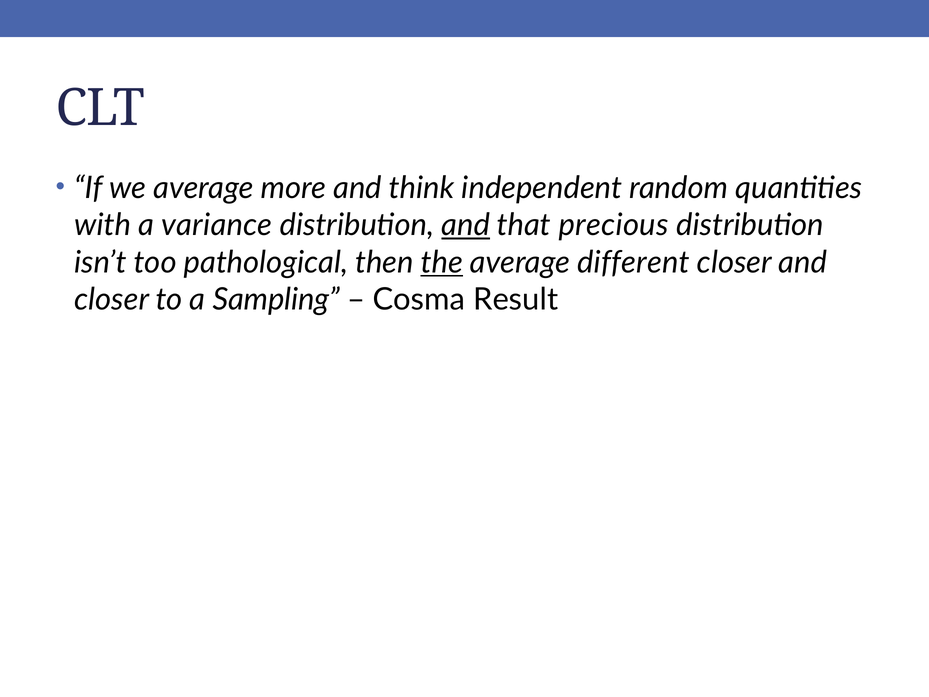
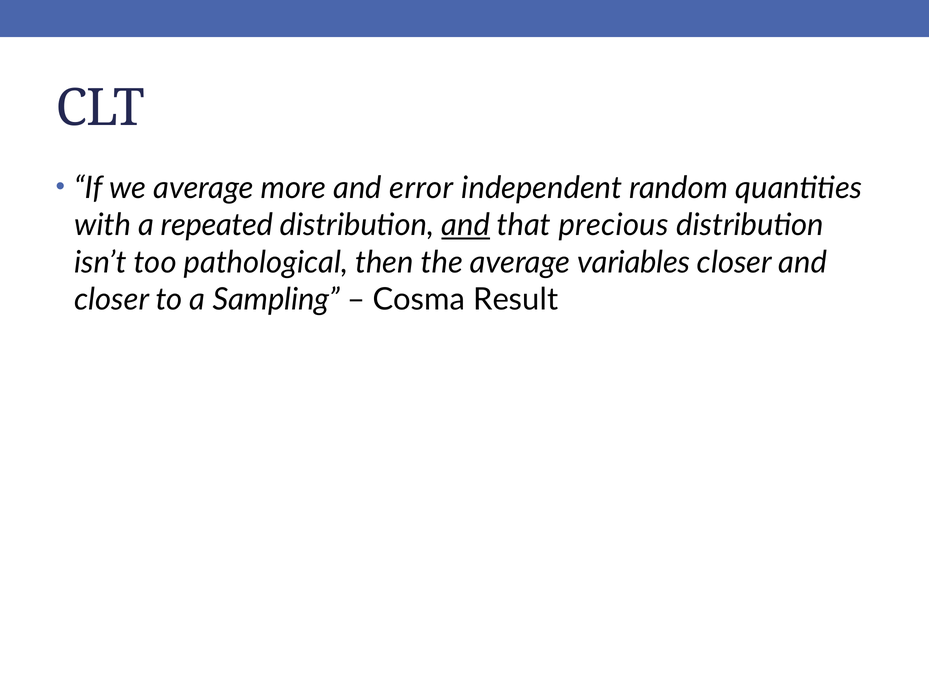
think: think -> error (421, 188)
variance: variance -> repeated (217, 225)
the underline: present -> none (442, 262)
different: different -> variables (634, 262)
